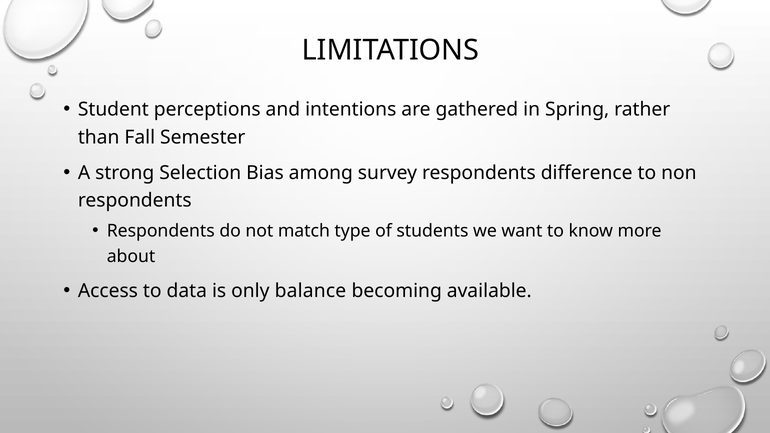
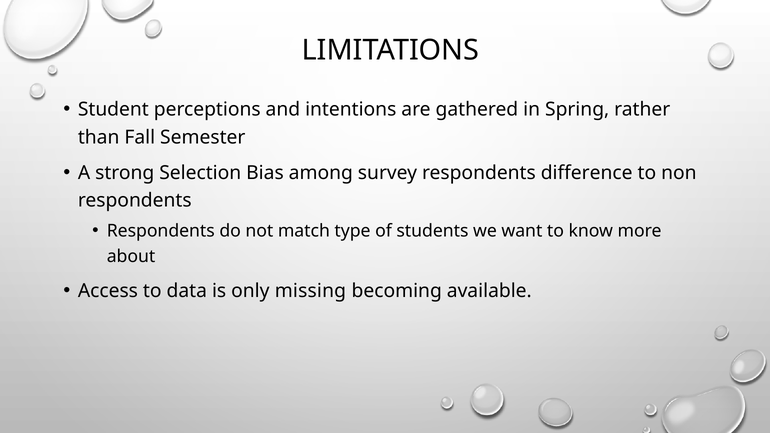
balance: balance -> missing (310, 291)
